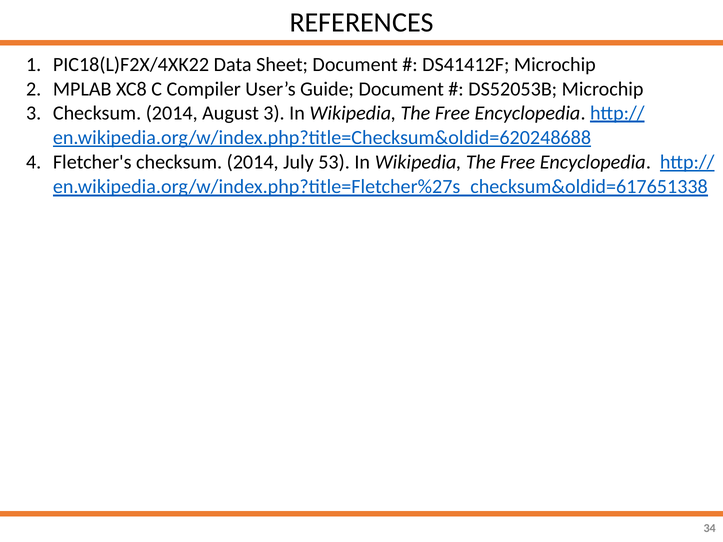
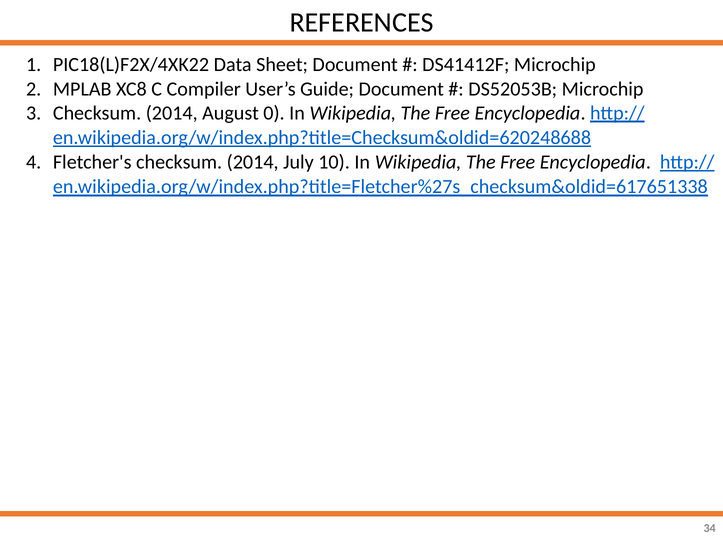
August 3: 3 -> 0 (274, 113)
53: 53 -> 10 (334, 162)
